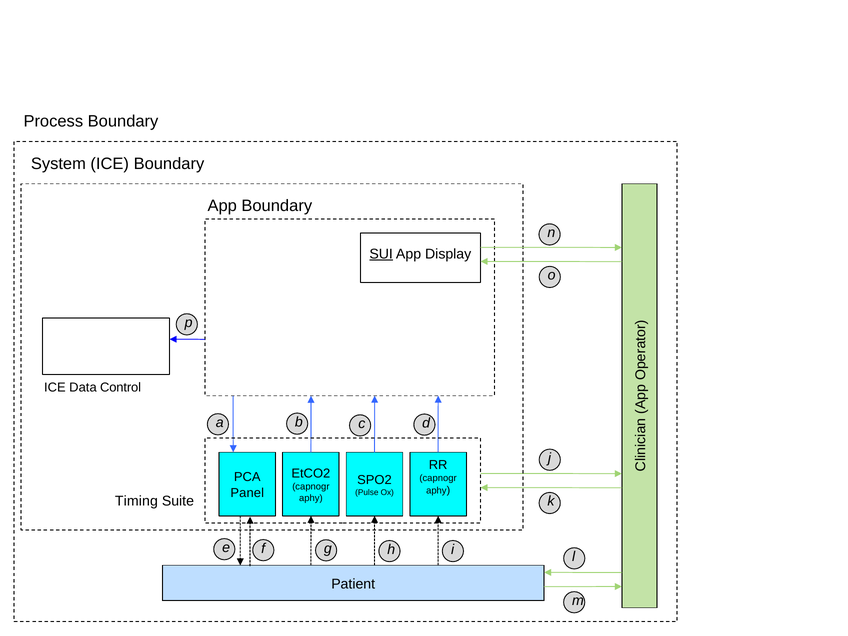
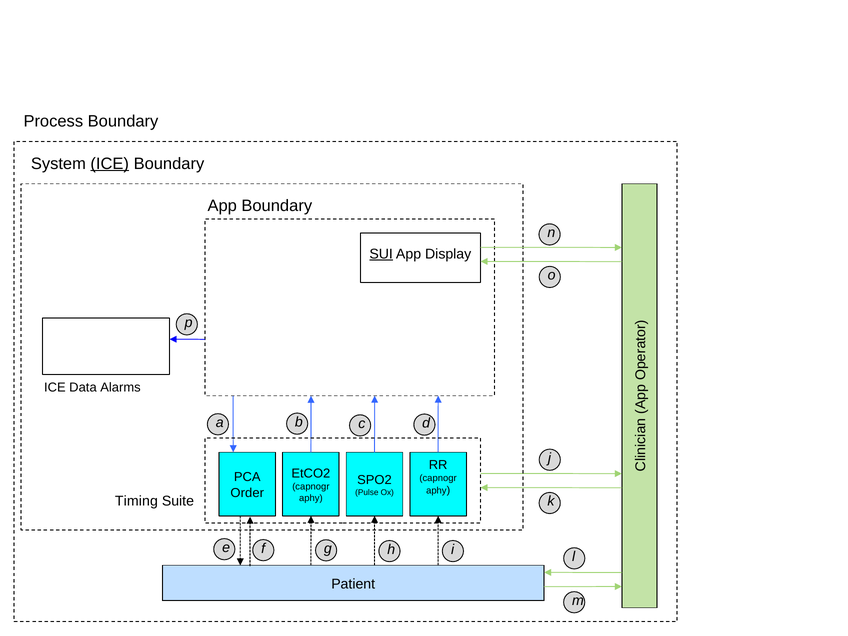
ICE underline: none -> present (110, 164)
Control: Control -> Alarms (120, 387)
Panel: Panel -> Order (247, 493)
